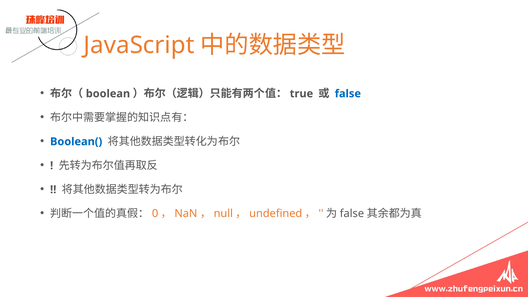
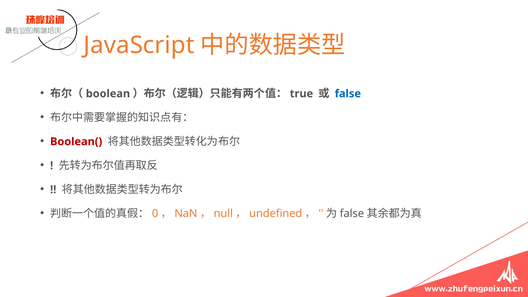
Boolean( colour: blue -> red (76, 142)
